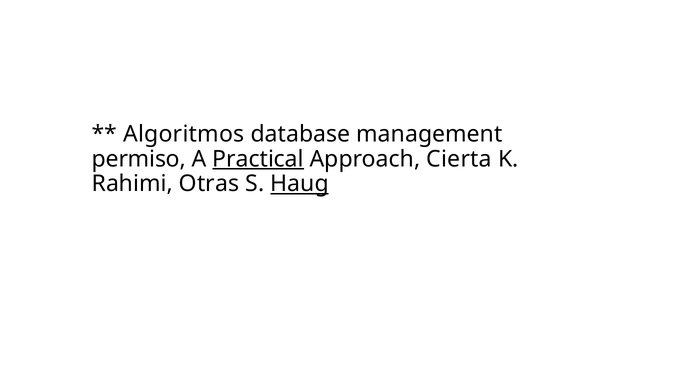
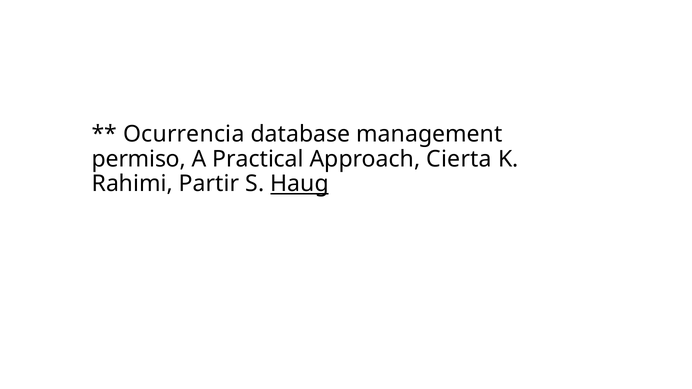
Algoritmos: Algoritmos -> Ocurrencia (184, 134)
Practical underline: present -> none (258, 159)
Otras: Otras -> Partir (209, 184)
